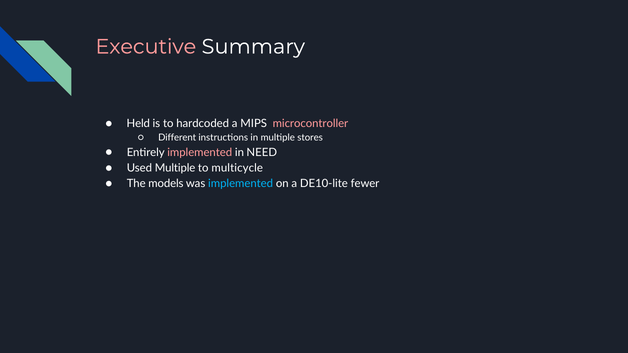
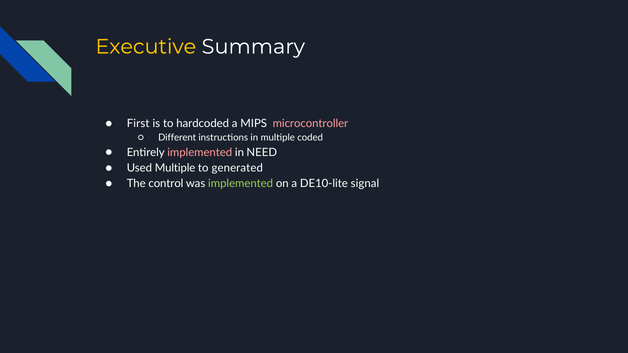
Executive colour: pink -> yellow (146, 47)
Held: Held -> First (138, 123)
stores: stores -> coded (310, 138)
multicycle: multicycle -> generated (237, 168)
models: models -> control (166, 184)
implemented colour: light blue -> light green (241, 184)
fewer: fewer -> signal (365, 184)
